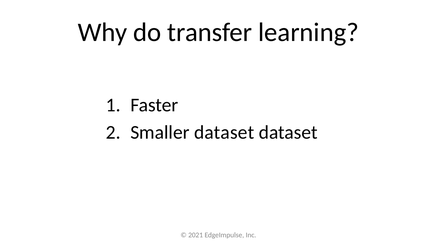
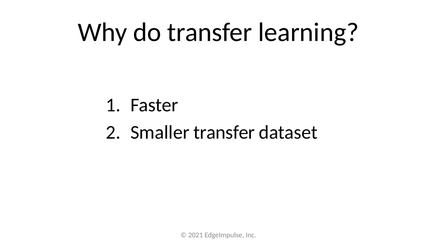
Smaller dataset: dataset -> transfer (224, 132)
